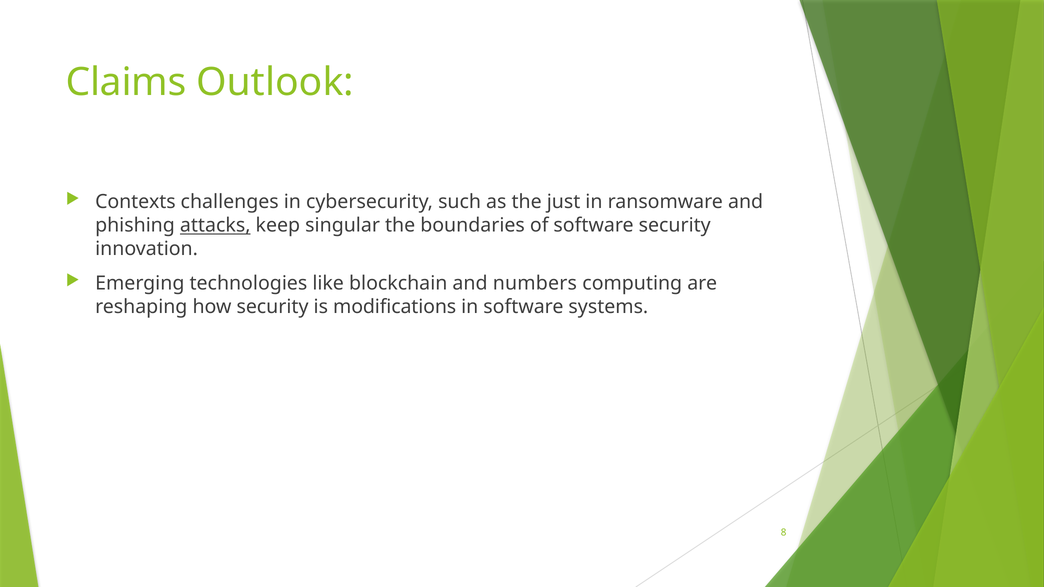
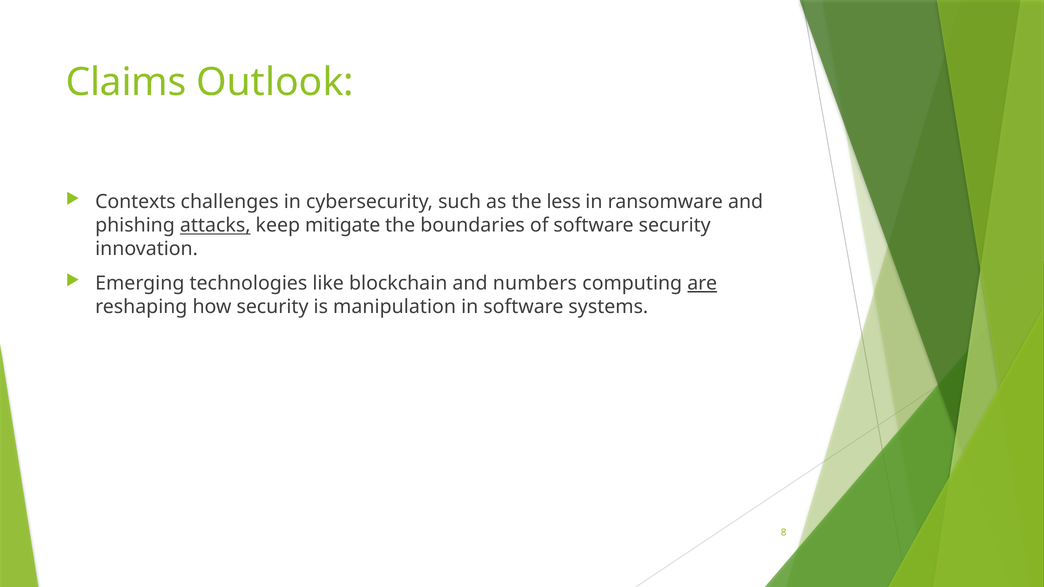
just: just -> less (564, 202)
singular: singular -> mitigate (343, 226)
are underline: none -> present (702, 283)
modifications: modifications -> manipulation (395, 307)
